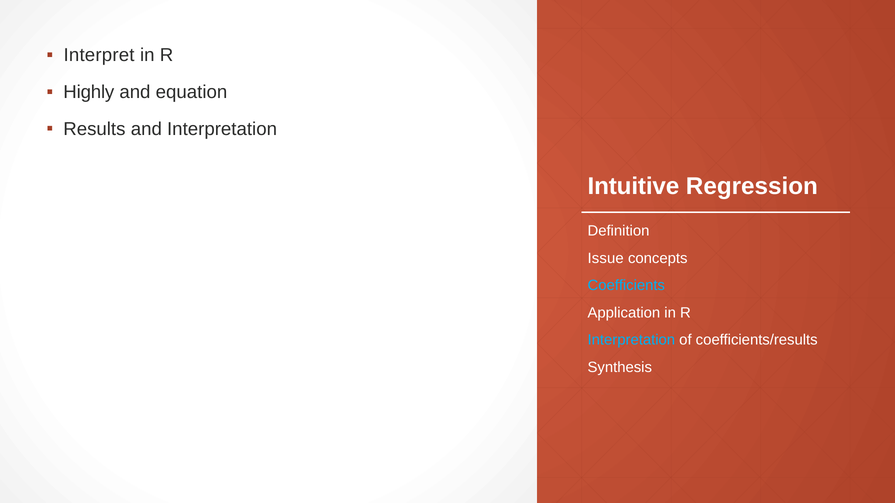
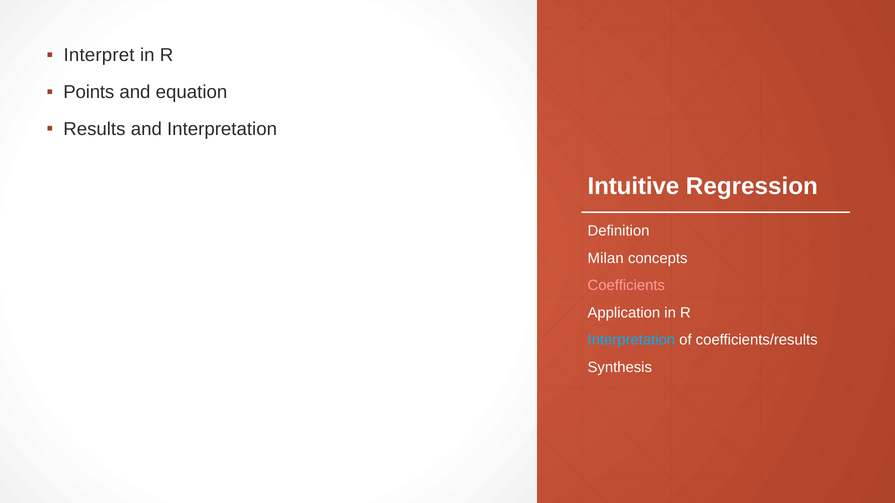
Highly: Highly -> Points (89, 92)
Issue: Issue -> Milan (606, 258)
Coefficients colour: light blue -> pink (626, 286)
